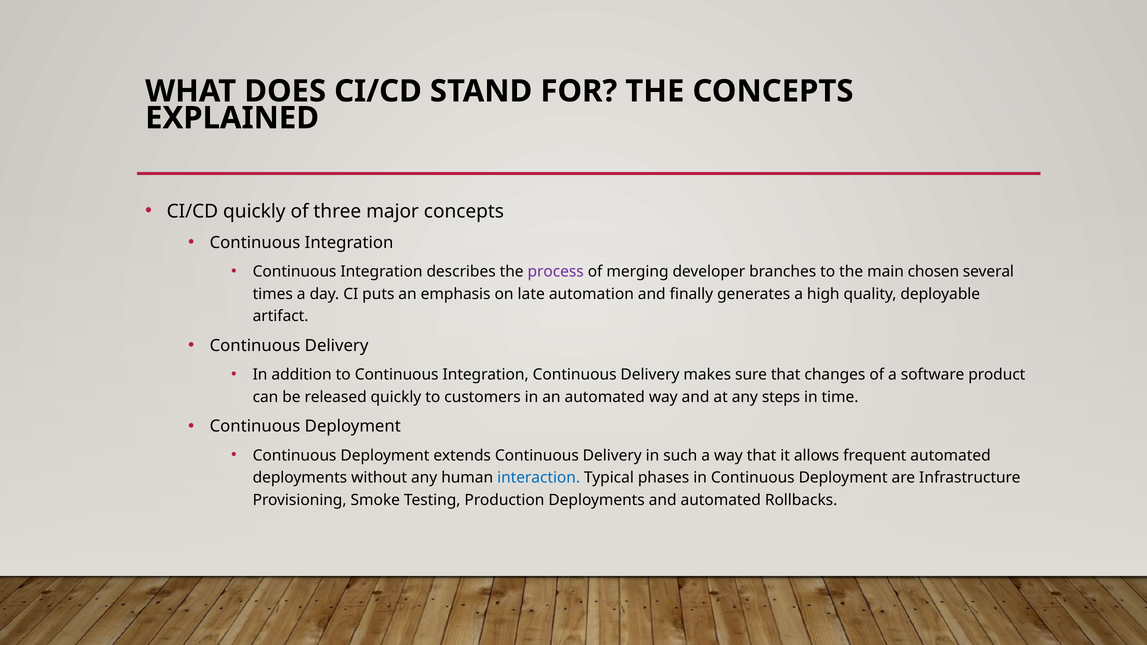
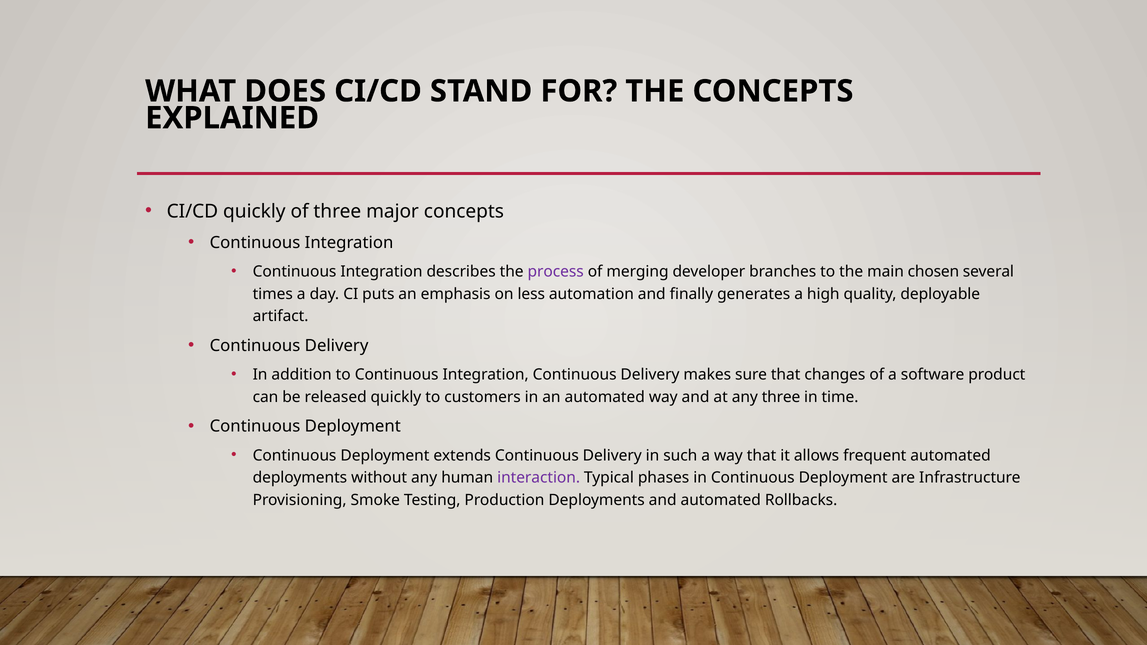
late: late -> less (531, 294)
any steps: steps -> three (781, 397)
interaction colour: blue -> purple (539, 478)
